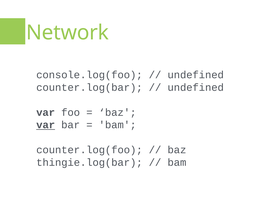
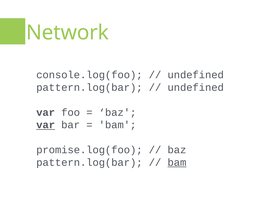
counter.log(bar: counter.log(bar -> pattern.log(bar (89, 88)
counter.log(foo: counter.log(foo -> promise.log(foo (89, 150)
thingie.log(bar: thingie.log(bar -> pattern.log(bar (89, 163)
bam underline: none -> present (177, 163)
